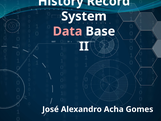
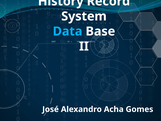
Data colour: pink -> light blue (68, 31)
